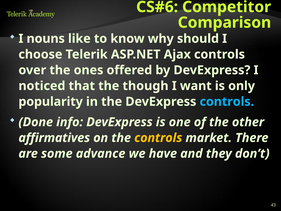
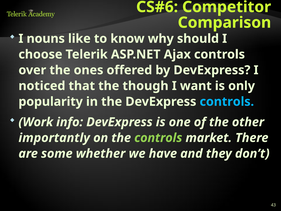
Done: Done -> Work (36, 122)
affirmatives: affirmatives -> importantly (54, 138)
controls colour: yellow -> light green (158, 138)
advance: advance -> whether (101, 153)
